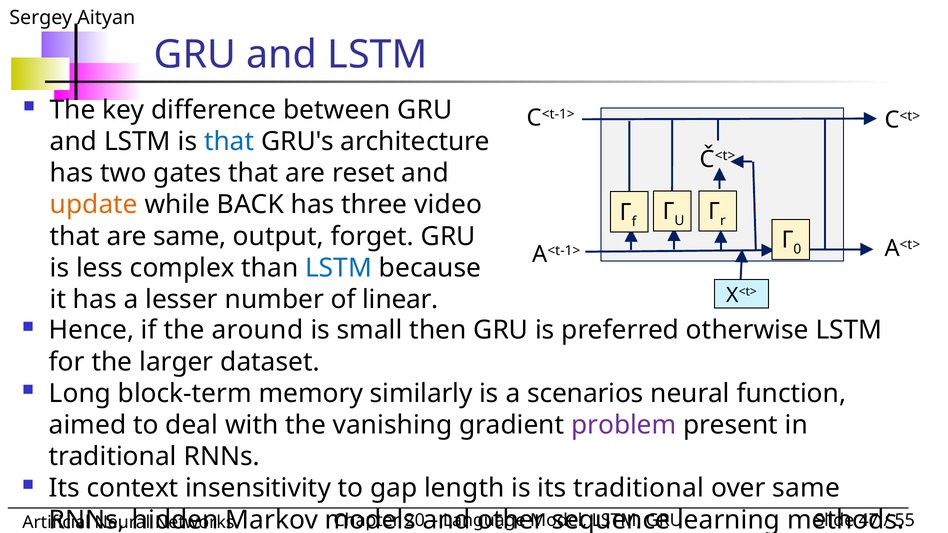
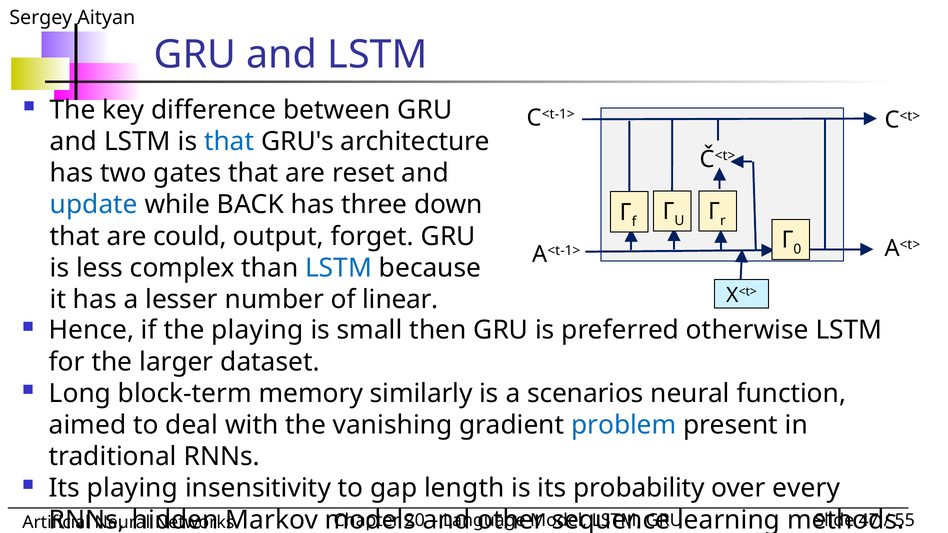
update colour: orange -> blue (94, 205)
video: video -> down (448, 205)
are same: same -> could (190, 236)
the around: around -> playing (257, 330)
problem colour: purple -> blue (624, 425)
Its context: context -> playing (132, 489)
its traditional: traditional -> probability (639, 489)
over same: same -> every (806, 489)
